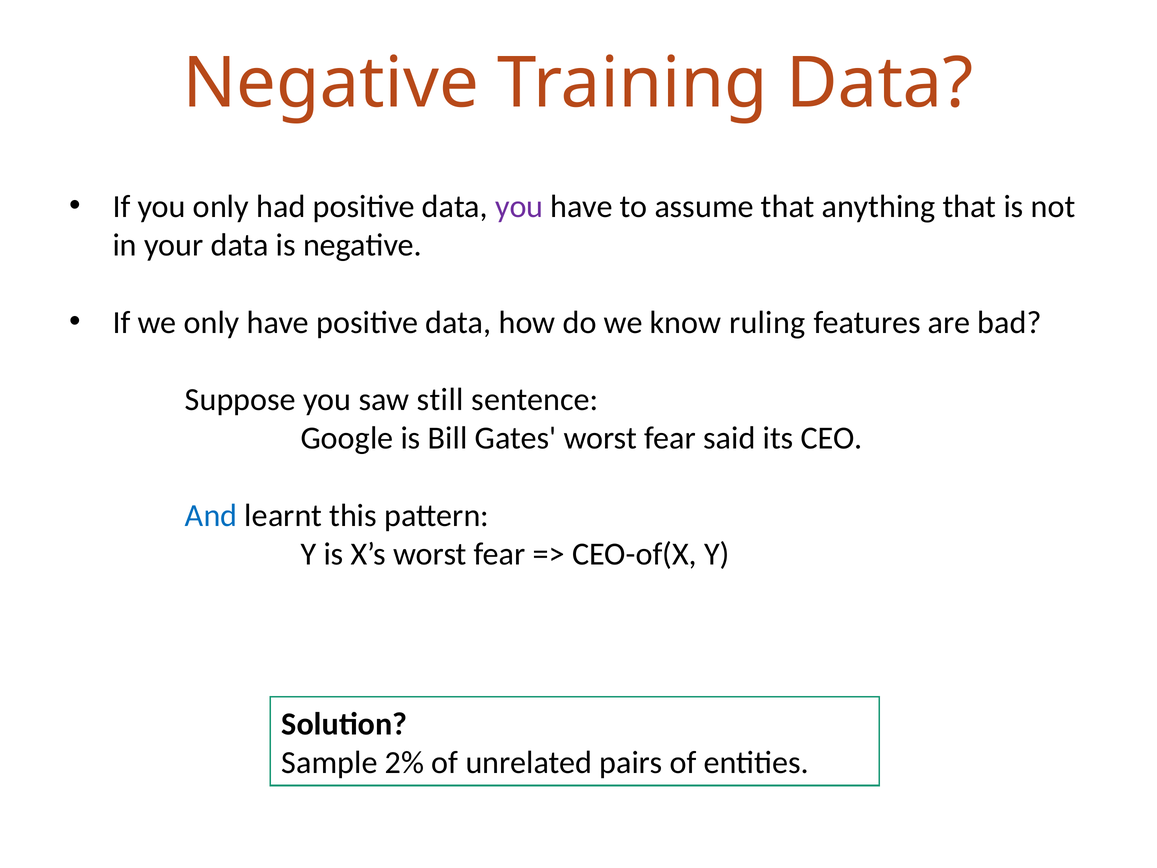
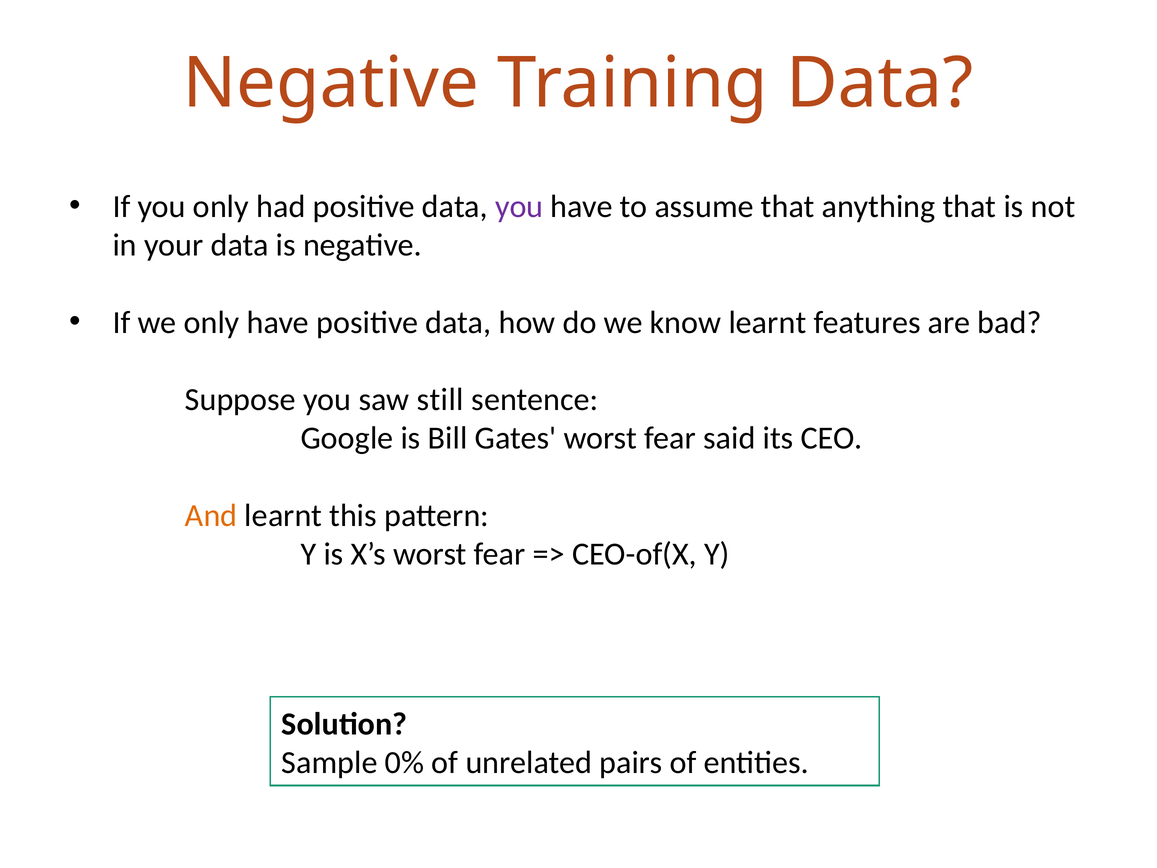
know ruling: ruling -> learnt (767, 322)
And colour: blue -> orange (211, 515)
2%: 2% -> 0% (405, 763)
